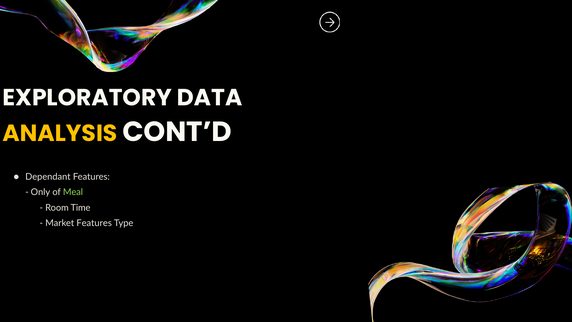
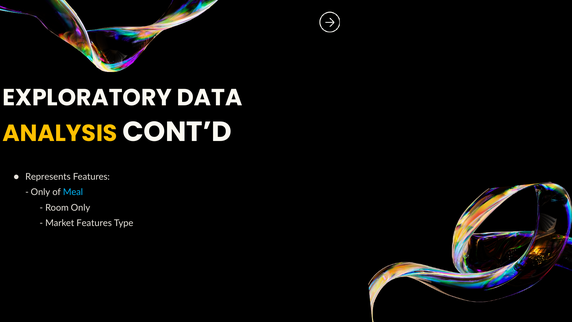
Dependant: Dependant -> Represents (48, 177)
Meal colour: light green -> light blue (73, 192)
Room Time: Time -> Only (80, 208)
